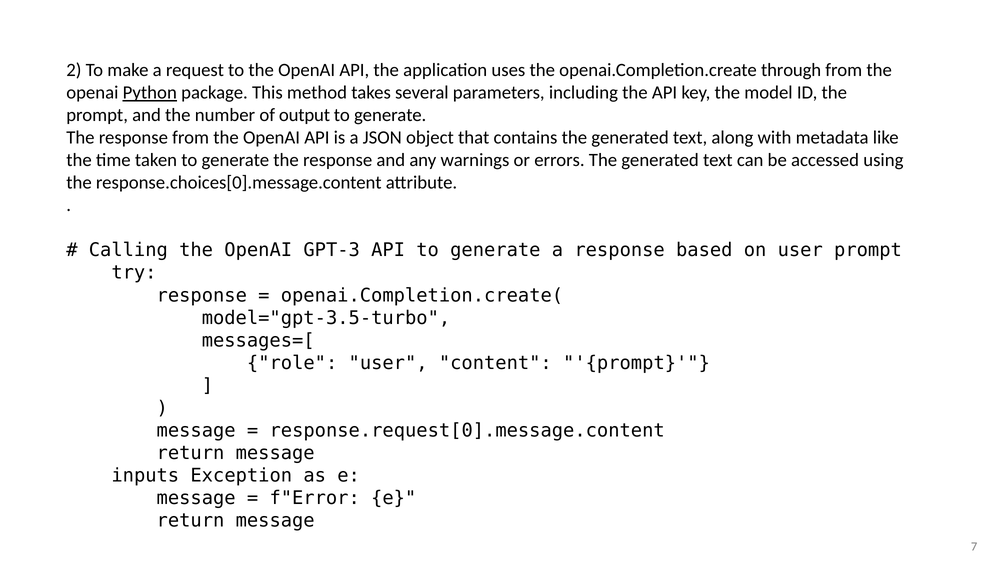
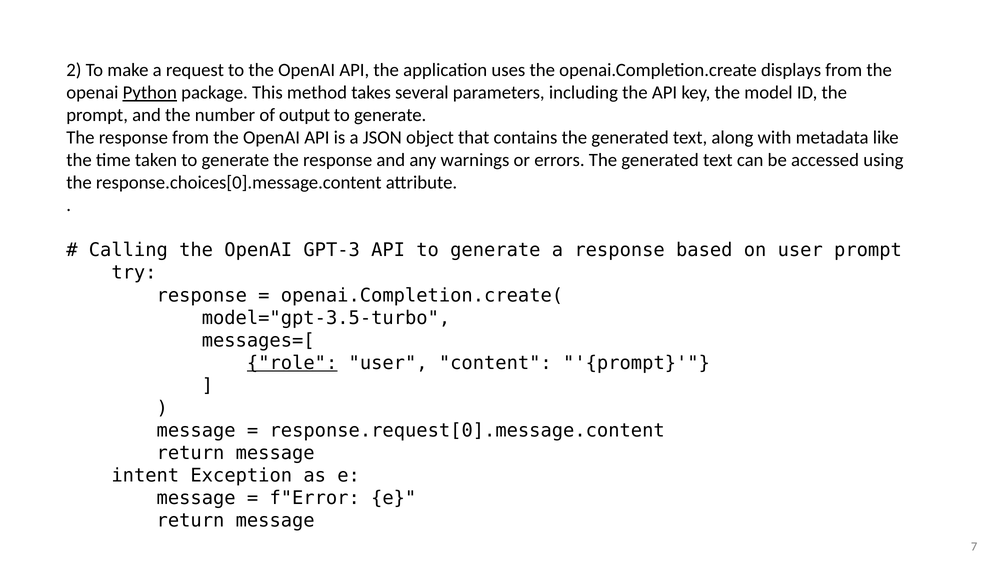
through: through -> displays (791, 70)
role underline: none -> present (292, 363)
inputs: inputs -> intent (145, 476)
